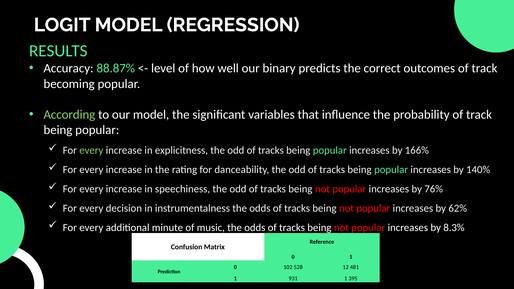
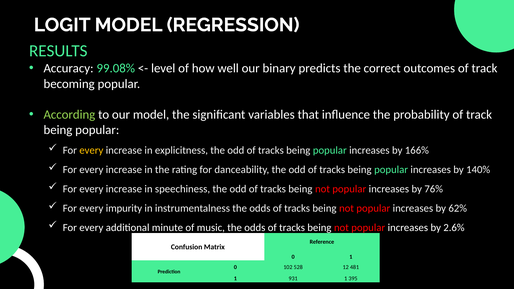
88.87%: 88.87% -> 99.08% (116, 68)
every colour: light green -> yellow (91, 150)
decision: decision -> impurity (124, 208)
8.3%: 8.3% -> 2.6% (454, 228)
